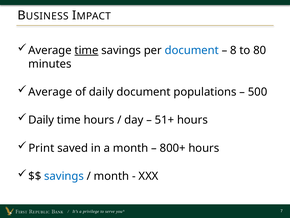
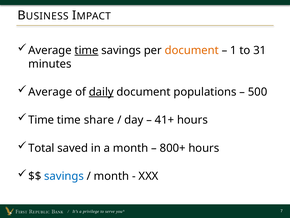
document colour: blue -> orange (192, 50)
8: 8 -> 1 (233, 50)
80: 80 -> 31 (260, 50)
daily underline: none -> present (101, 92)
Daily: Daily -> Time (41, 120)
time hours: hours -> share (99, 120)
51+: 51+ -> 41+ (164, 120)
Print: Print -> Total (41, 148)
